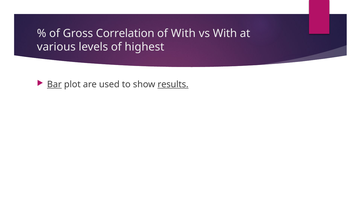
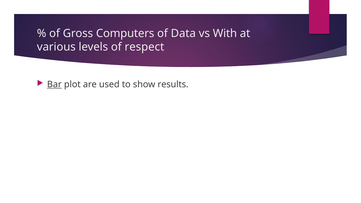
Correlation: Correlation -> Computers (125, 33)
of With: With -> Data (183, 33)
highest: highest -> respect (144, 47)
results underline: present -> none (173, 84)
